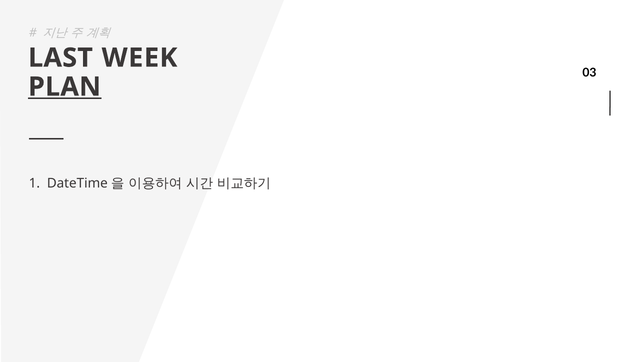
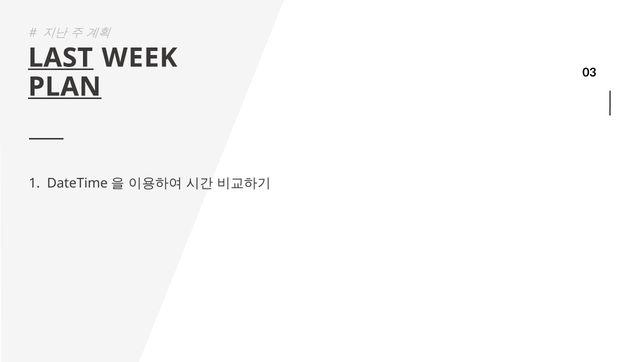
LAST underline: none -> present (61, 58)
